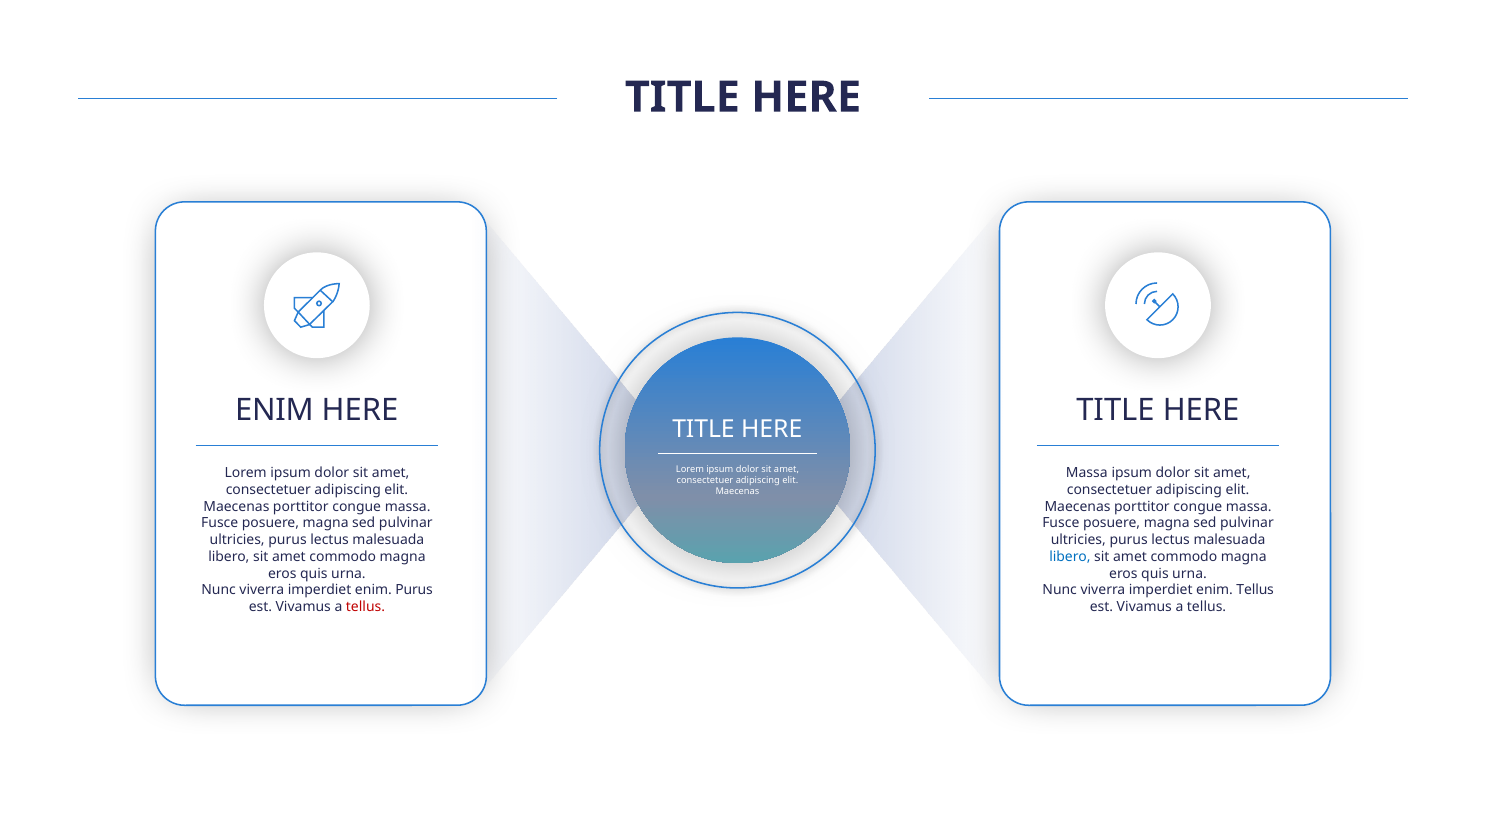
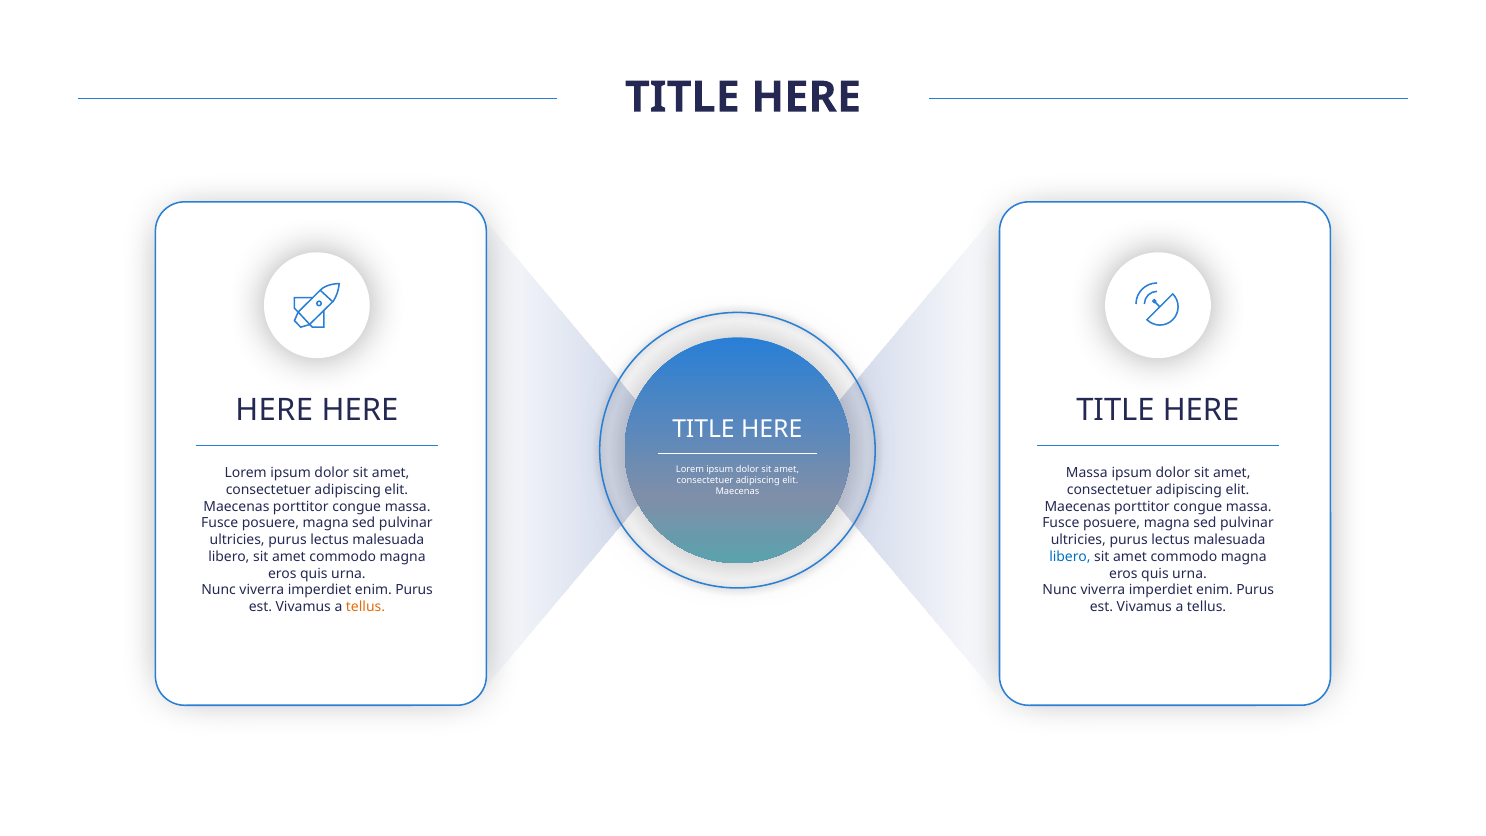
ENIM: ENIM -> HERE (274, 410)
Tellus: Tellus -> Purus (1255, 590)
tellus colour: red -> orange (365, 607)
